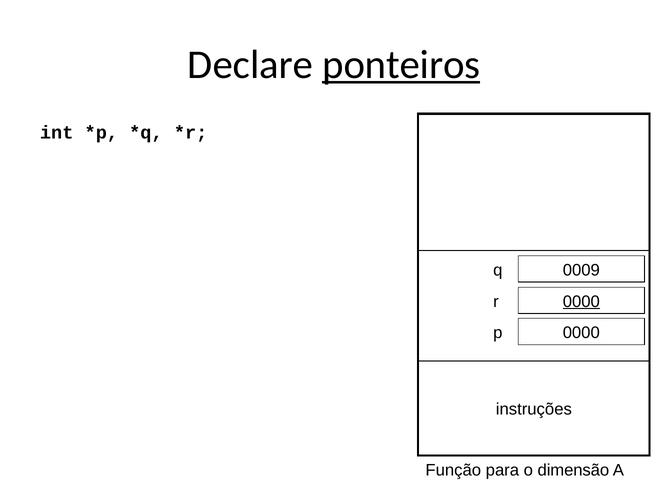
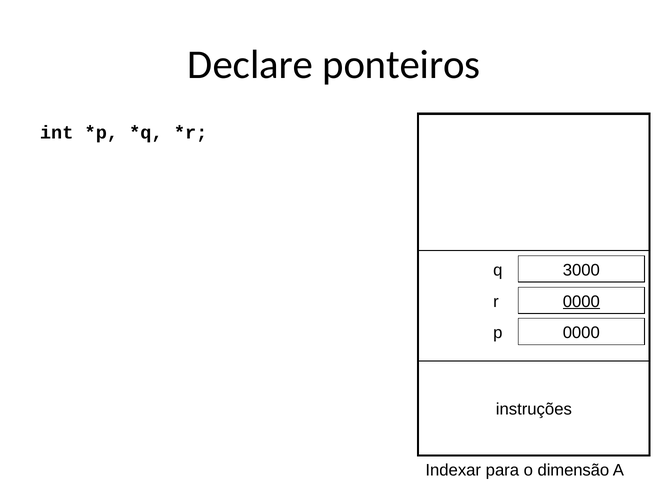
ponteiros underline: present -> none (401, 65)
0009: 0009 -> 3000 (581, 270)
Função: Função -> Indexar (453, 470)
